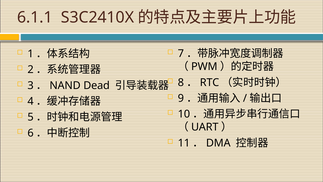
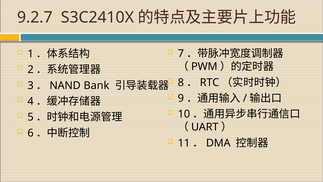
6.1.1: 6.1.1 -> 9.2.7 (35, 17)
Dead: Dead -> Bank (96, 85)
